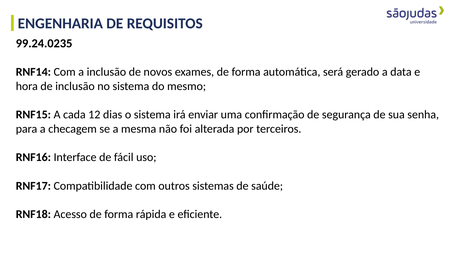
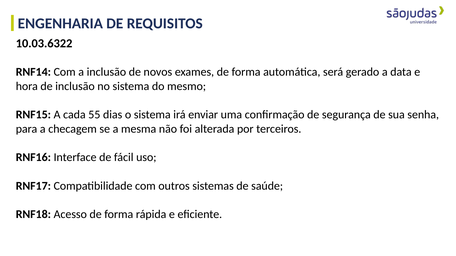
99.24.0235: 99.24.0235 -> 10.03.6322 (44, 43)
12: 12 -> 55 (94, 115)
